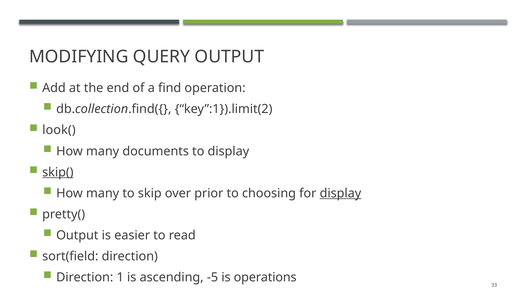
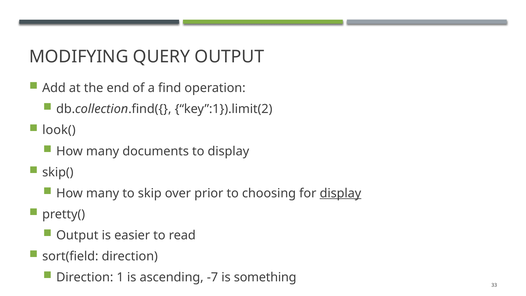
skip( underline: present -> none (58, 172)
-5: -5 -> -7 (212, 277)
operations: operations -> something (265, 277)
